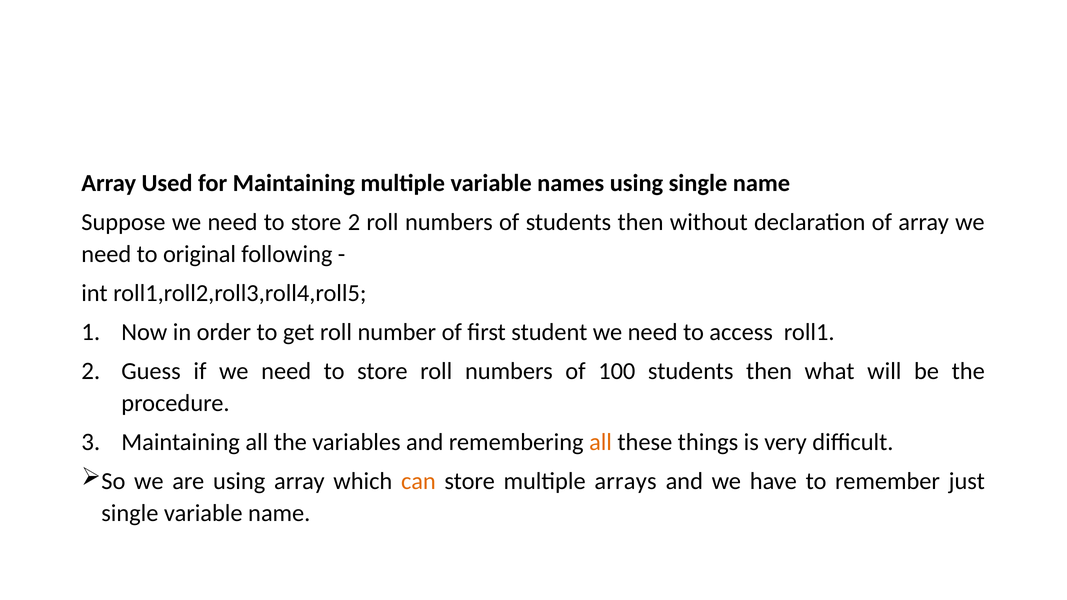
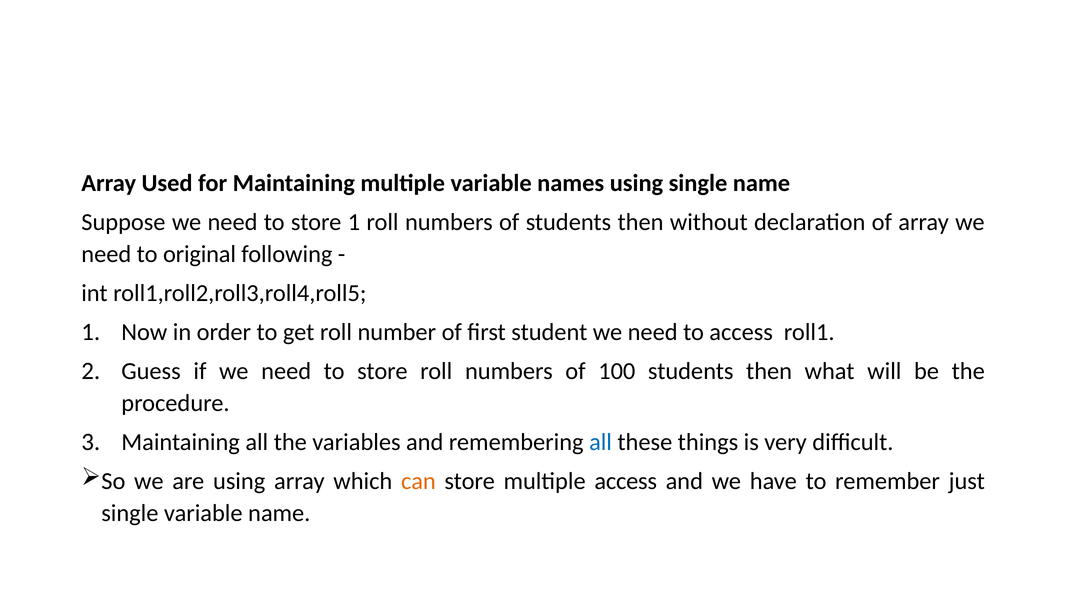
store 2: 2 -> 1 (354, 222)
all colour: orange -> blue (601, 442)
multiple arrays: arrays -> access (626, 481)
